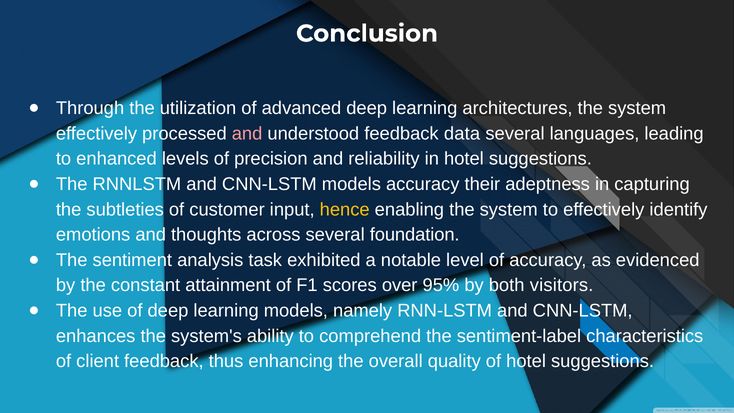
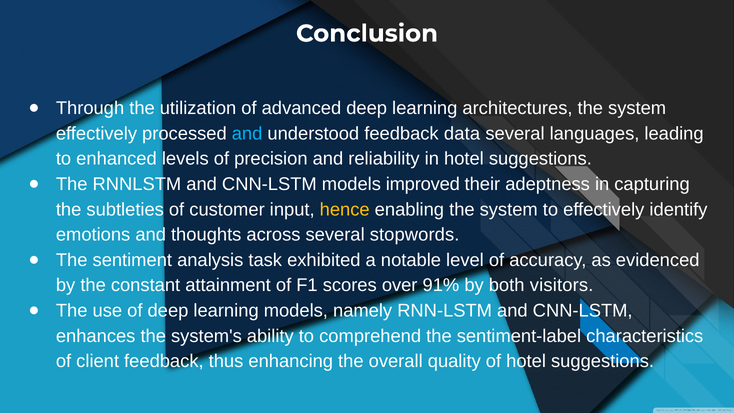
and colour: pink -> light blue (247, 133)
models accuracy: accuracy -> improved (423, 184)
foundation: foundation -> stopwords (415, 235)
95%: 95% -> 91% (441, 285)
